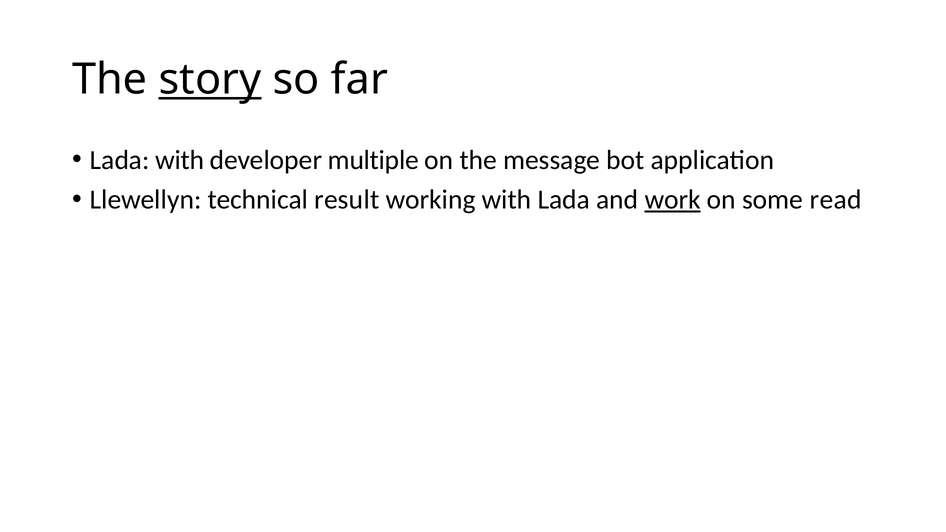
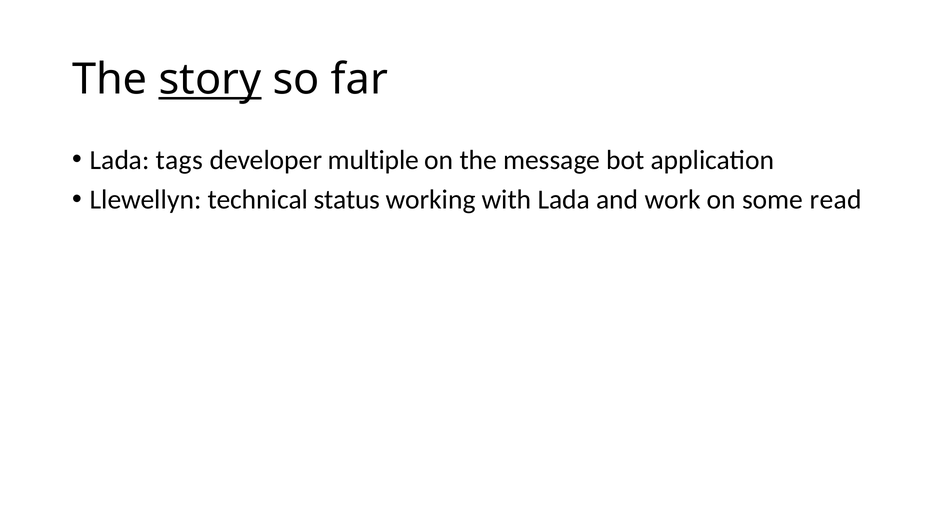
Lada with: with -> tags (179, 160)
result: result -> status (347, 200)
work underline: present -> none (673, 200)
